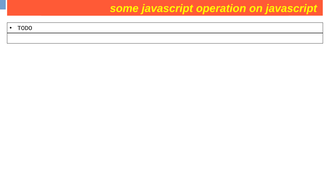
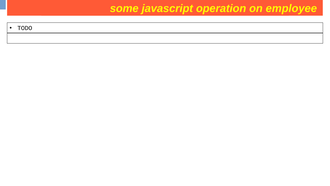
javascript: javascript -> employee (291, 9)
